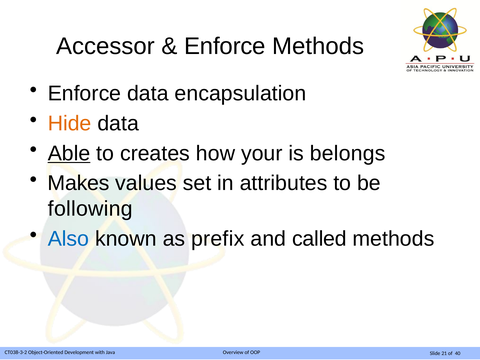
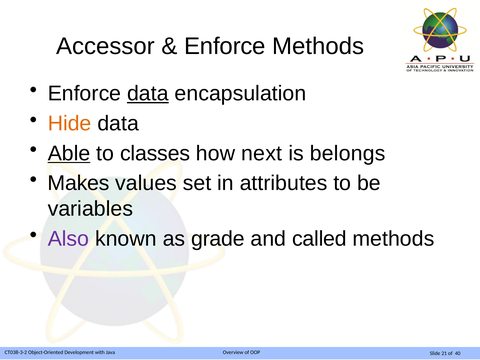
data underline: none -> present (148, 94)
creates: creates -> classes (155, 153)
your: your -> next (262, 153)
following: following -> variables (90, 209)
Also colour: blue -> purple (68, 239)
prefix: prefix -> grade (218, 239)
